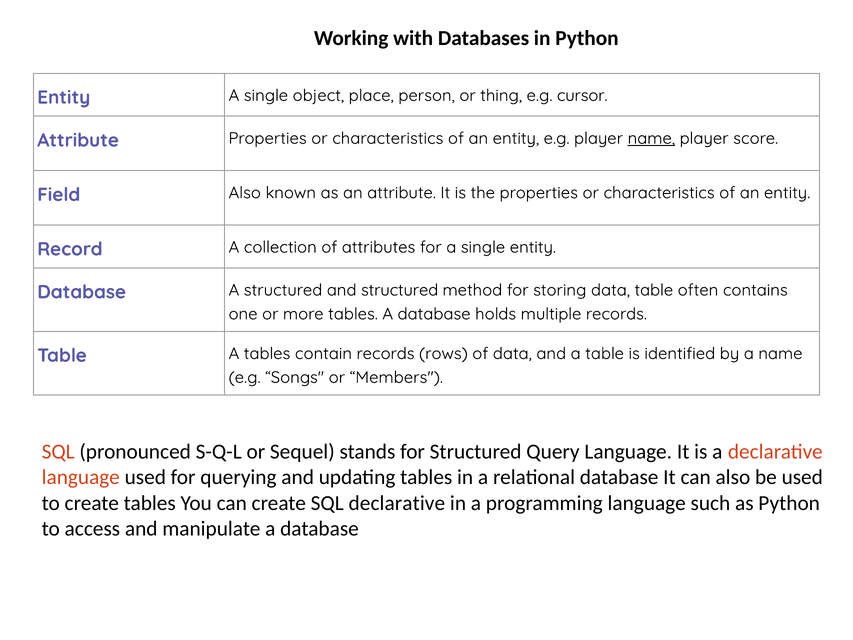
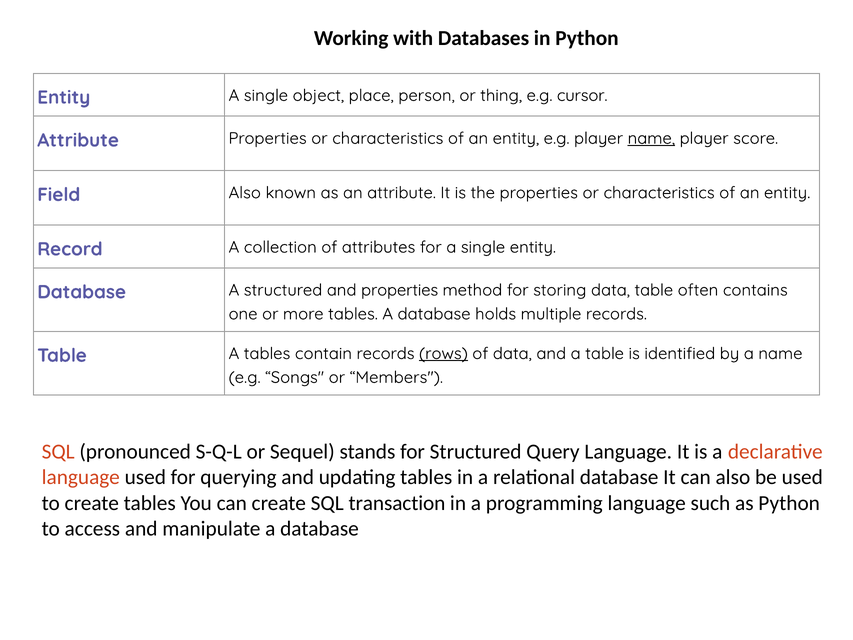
and structured: structured -> properties (400, 290)
rows underline: none -> present (443, 353)
SQL declarative: declarative -> transaction (397, 503)
